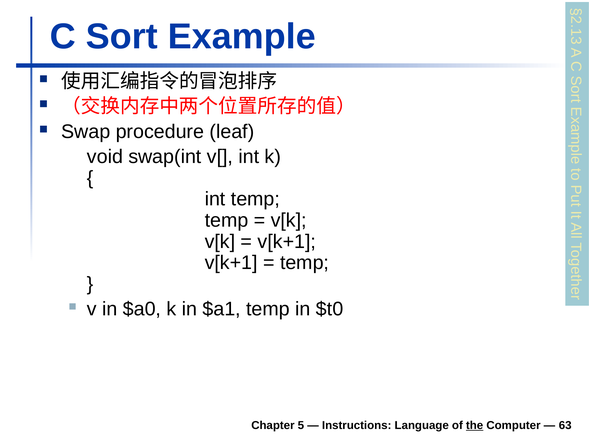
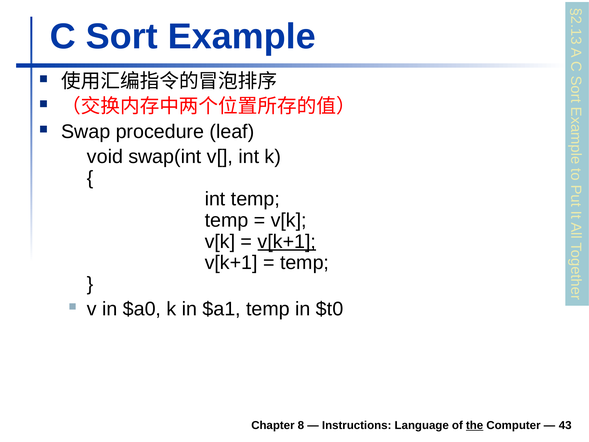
v[k+1 underline: none -> present (287, 241)
5: 5 -> 8 (301, 425)
63: 63 -> 43 (565, 425)
